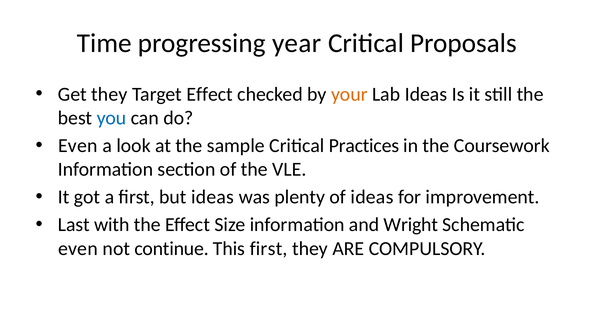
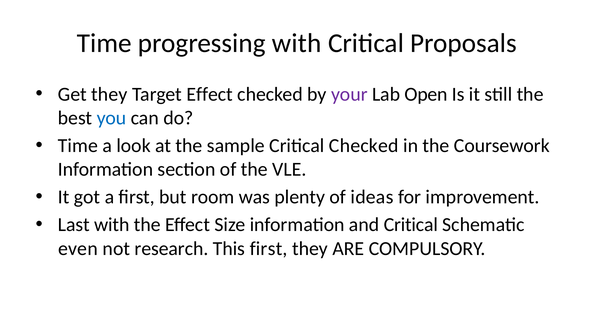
progressing year: year -> with (297, 43)
your colour: orange -> purple (349, 94)
Lab Ideas: Ideas -> Open (426, 94)
Even: Even -> Time (78, 146)
Critical Practices: Practices -> Checked (364, 146)
but ideas: ideas -> room (213, 197)
and Wright: Wright -> Critical (411, 225)
continue: continue -> research (171, 249)
